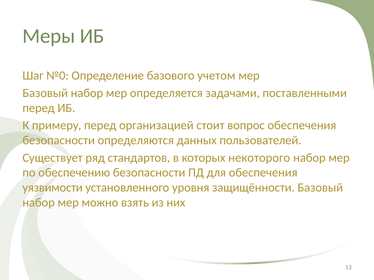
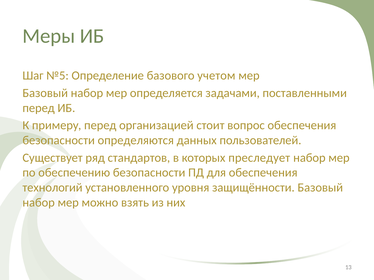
№0: №0 -> №5 (58, 76)
некоторого: некоторого -> преследует (259, 158)
уязвимости: уязвимости -> технологий (52, 188)
